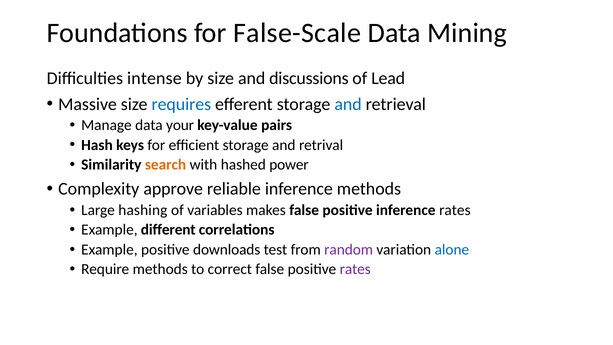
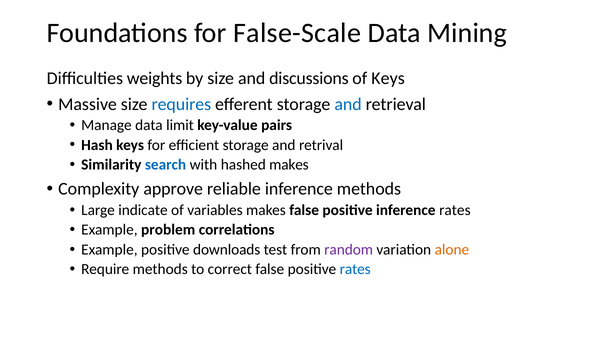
intense: intense -> weights (155, 78)
of Lead: Lead -> Keys (388, 78)
your: your -> limit (180, 125)
search colour: orange -> blue (166, 165)
hashed power: power -> makes (289, 165)
hashing: hashing -> indicate (143, 210)
different: different -> problem (168, 230)
alone colour: blue -> orange (452, 250)
rates colour: purple -> blue (355, 269)
